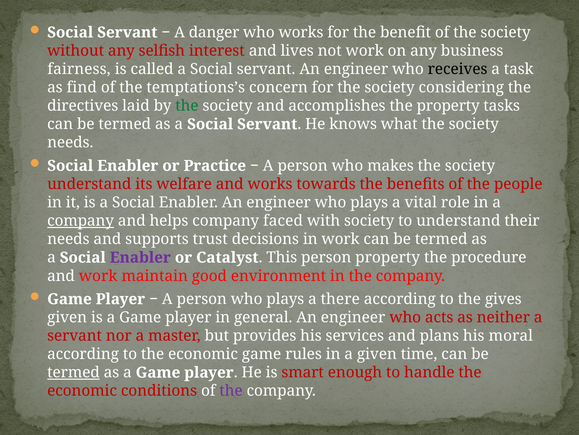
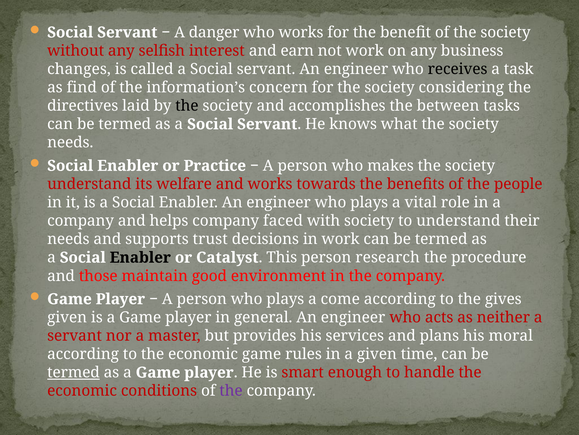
lives: lives -> earn (297, 51)
fairness: fairness -> changes (79, 69)
temptations’s: temptations’s -> information’s (196, 87)
the colour: green -> black (187, 106)
the property: property -> between (448, 106)
company underline: present -> none (81, 220)
Enabler colour: purple -> black (140, 257)
person property: property -> research (388, 257)
and work: work -> those (98, 275)
there: there -> come (340, 299)
